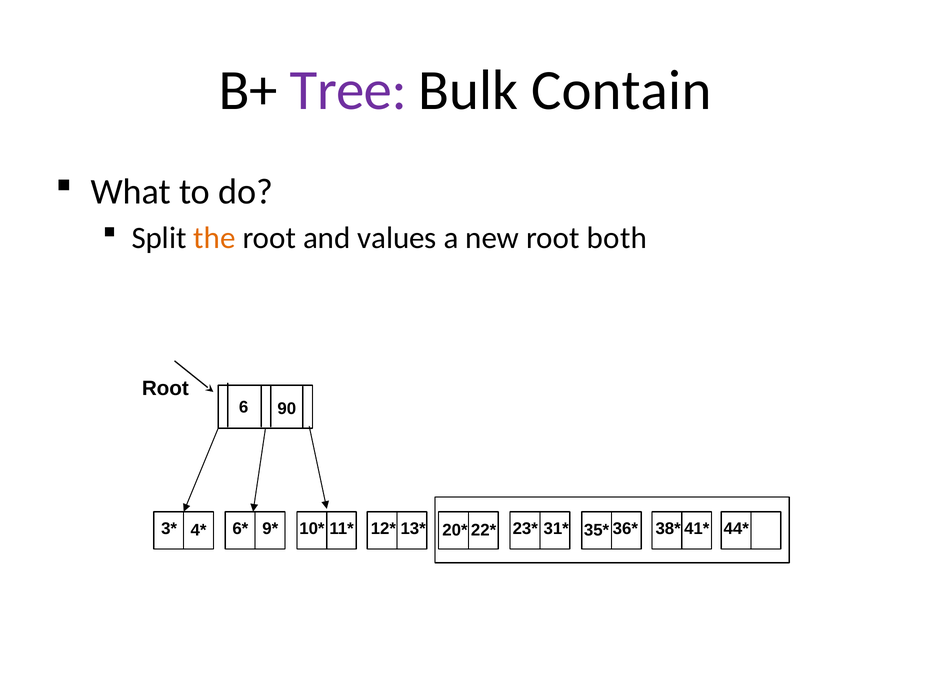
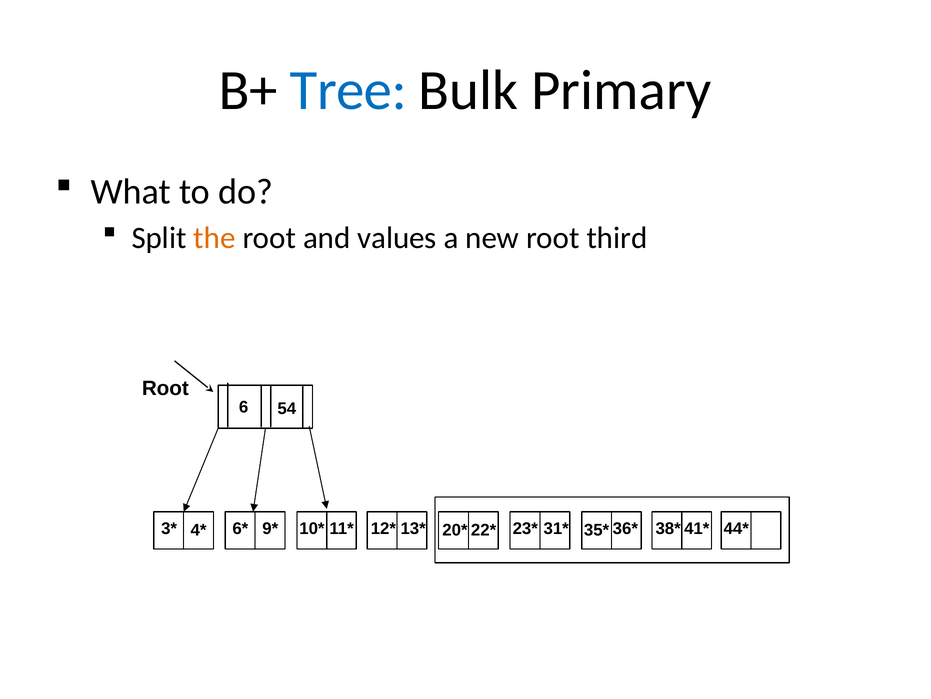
Tree colour: purple -> blue (348, 90)
Contain: Contain -> Primary (621, 90)
both: both -> third (617, 238)
90: 90 -> 54 (287, 408)
